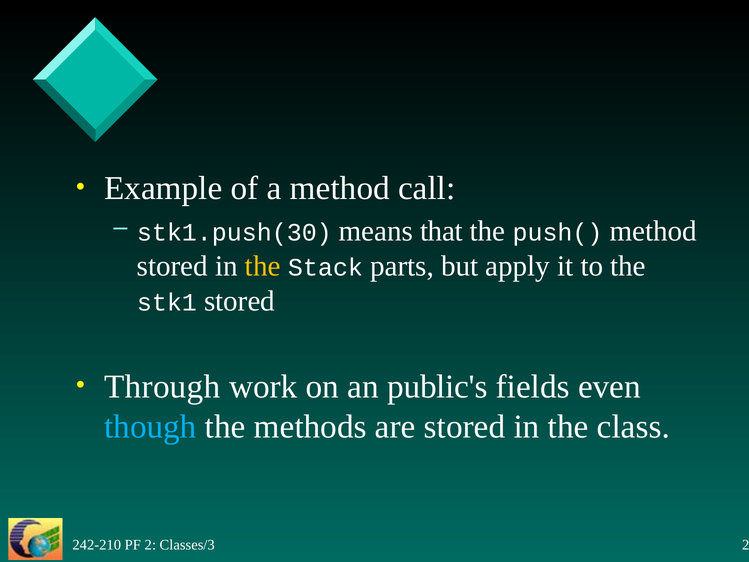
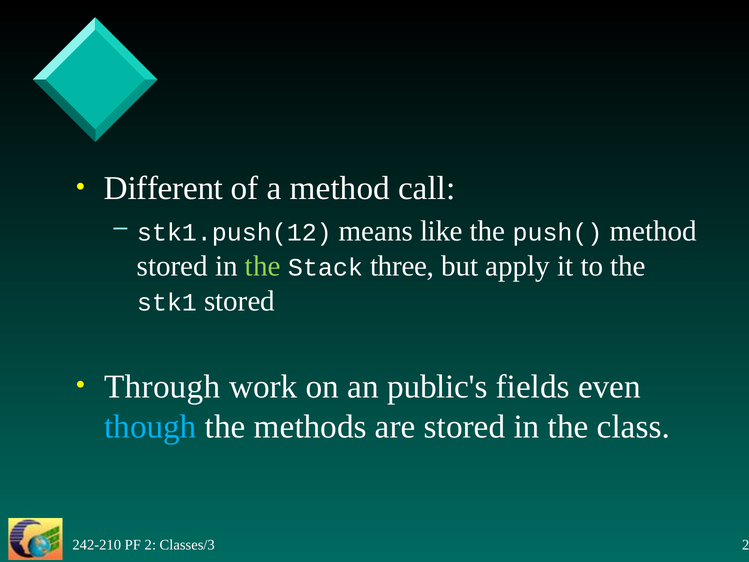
Example: Example -> Different (163, 188)
stk1.push(30: stk1.push(30 -> stk1.push(12 (234, 233)
that: that -> like (441, 231)
the colour: yellow -> light green (263, 266)
parts: parts -> three (402, 266)
